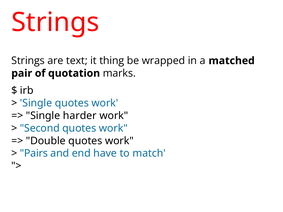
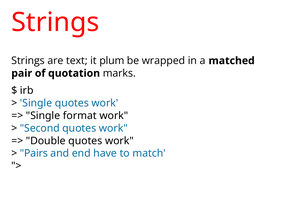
thing: thing -> plum (112, 61)
harder: harder -> format (80, 116)
